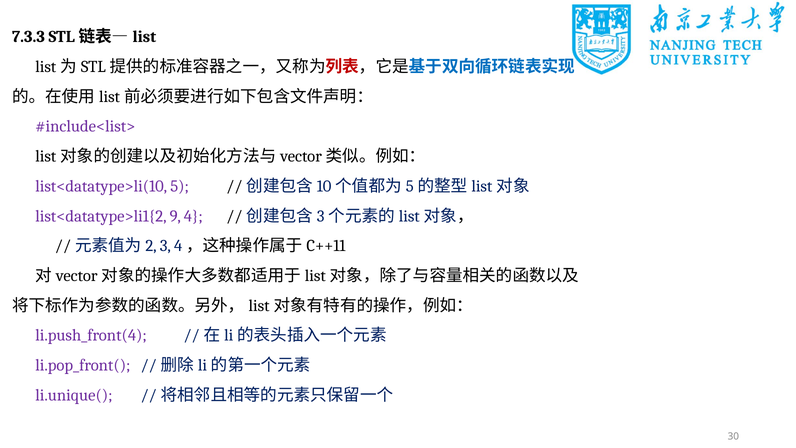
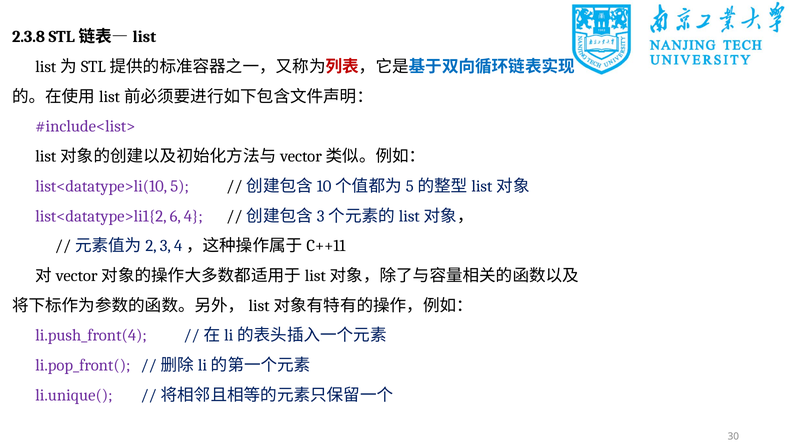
7.3.3: 7.3.3 -> 2.3.8 (29, 37)
9: 9 -> 6 (175, 216)
